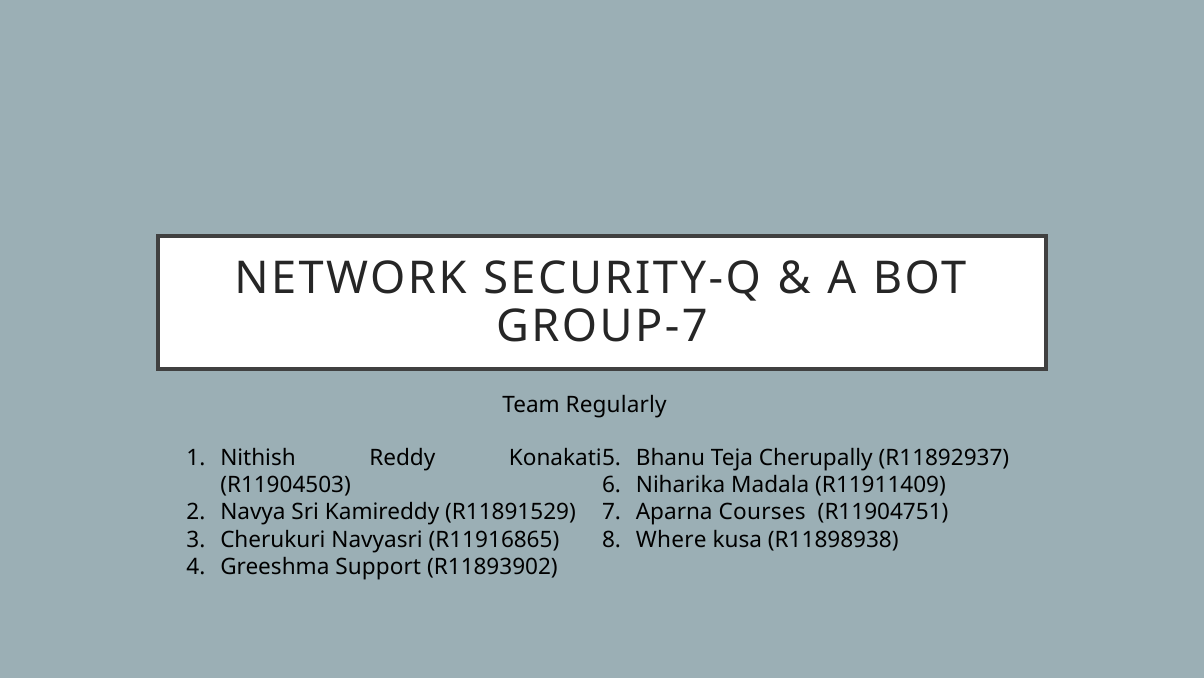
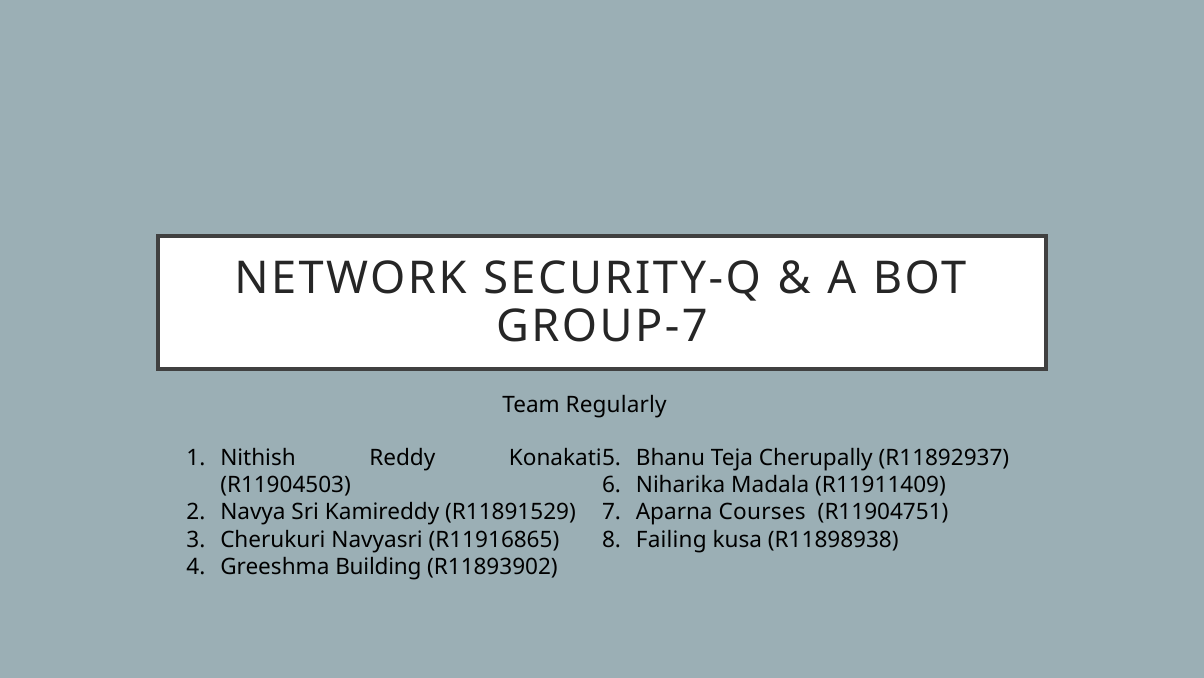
Where: Where -> Failing (671, 539)
Support: Support -> Building (378, 566)
